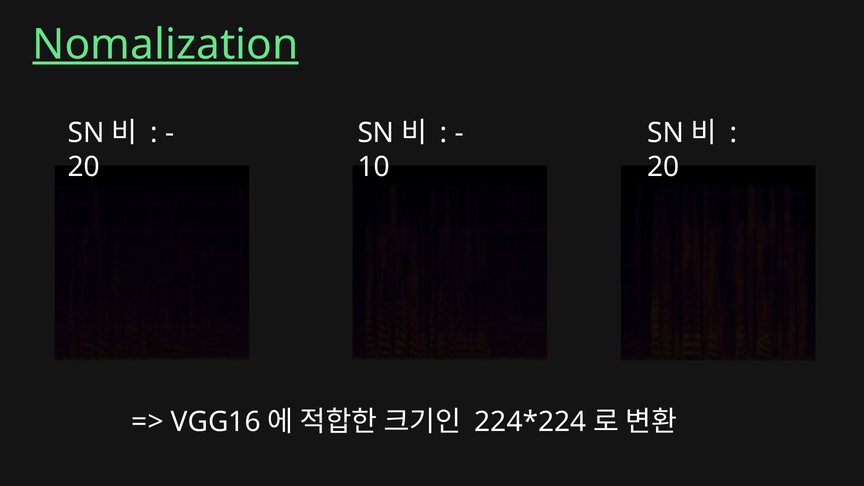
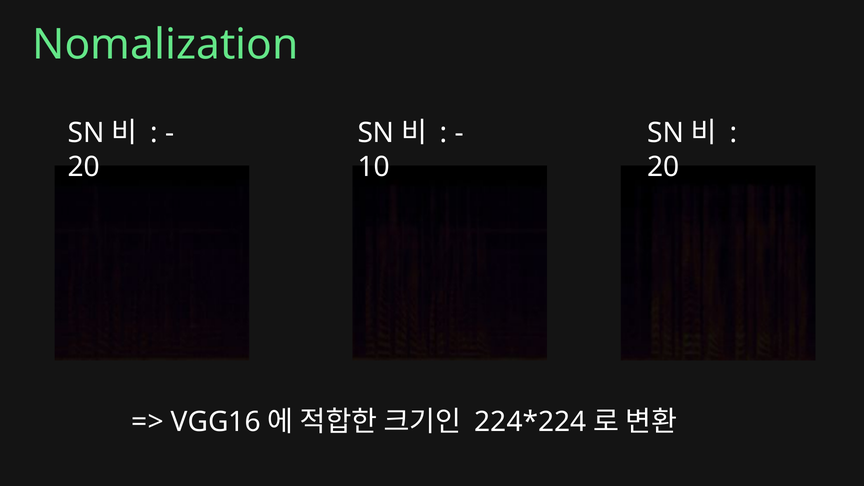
Nomalization underline: present -> none (165, 45)
